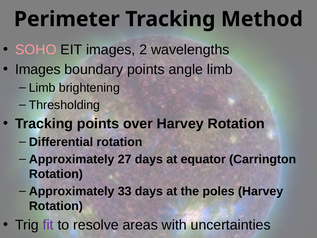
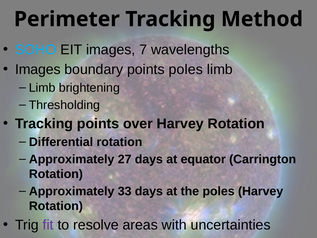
SOHO colour: pink -> light blue (36, 50)
2: 2 -> 7 (143, 50)
points angle: angle -> poles (186, 69)
